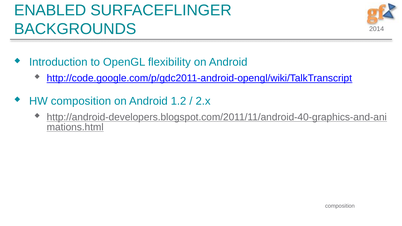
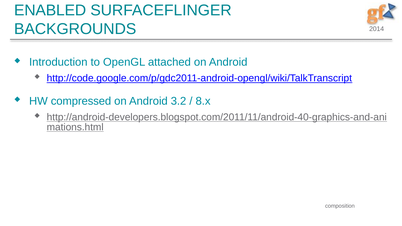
flexibility: flexibility -> attached (169, 62)
HW composition: composition -> compressed (81, 101)
1.2: 1.2 -> 3.2 (179, 101)
2.x: 2.x -> 8.x (203, 101)
